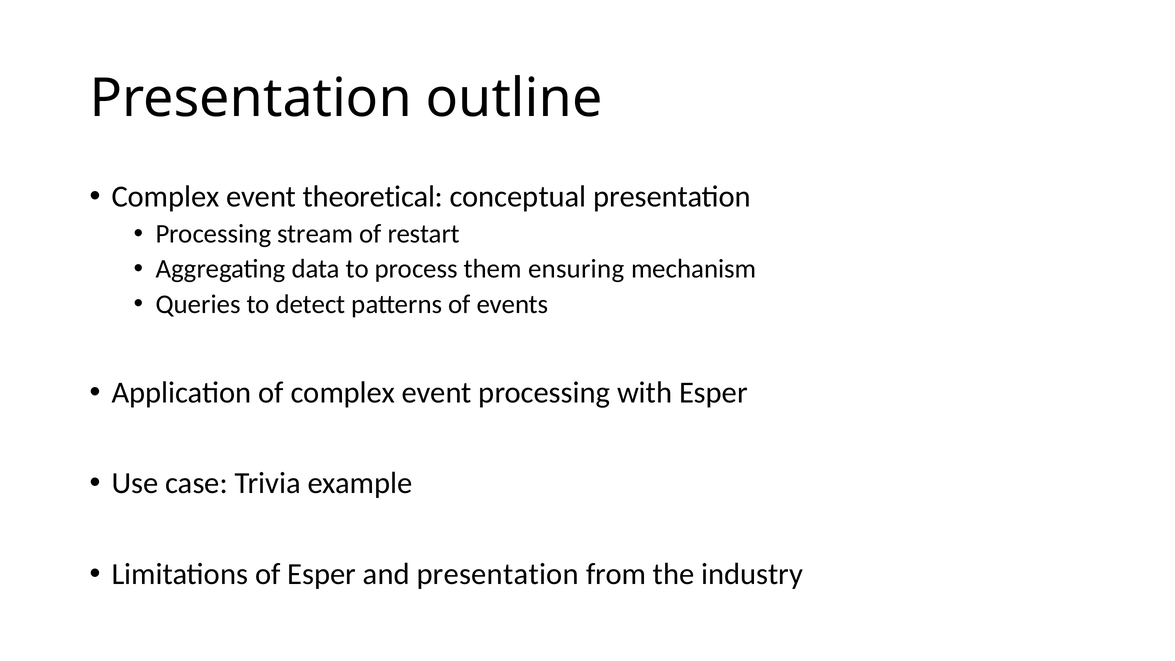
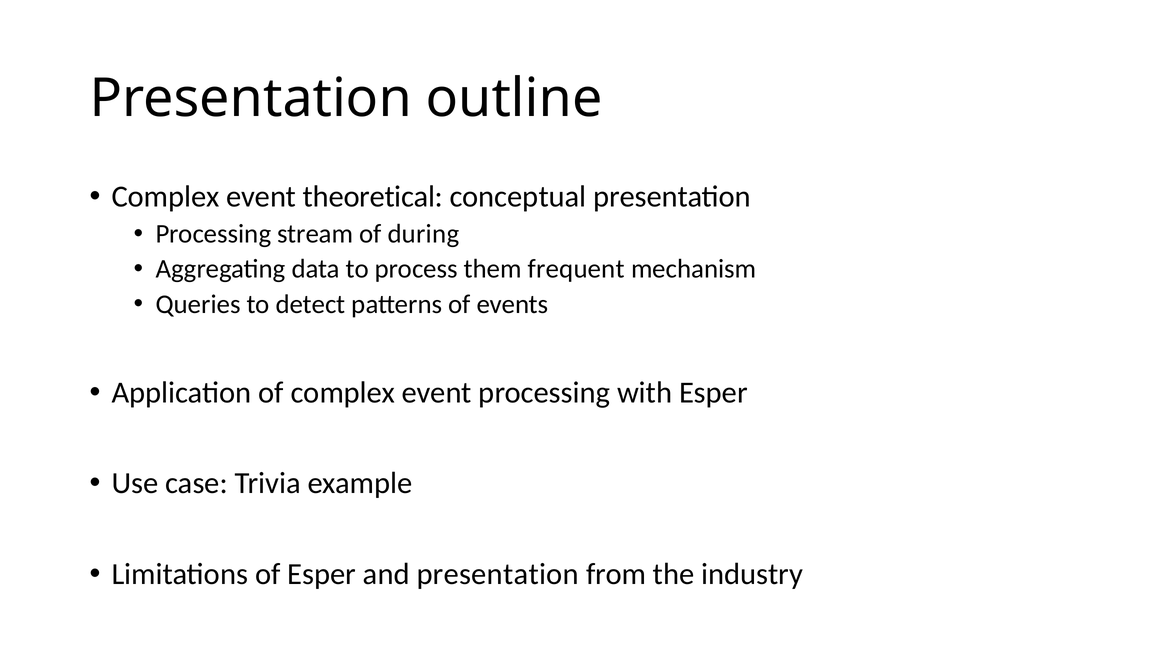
restart: restart -> during (423, 234)
ensuring: ensuring -> frequent (576, 269)
